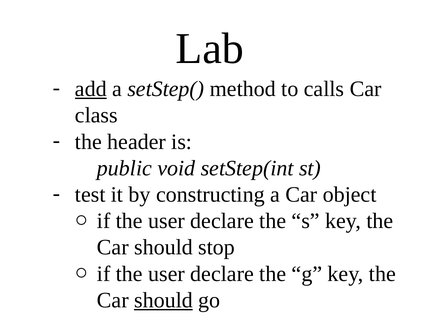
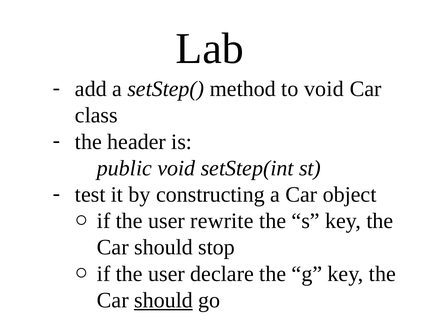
add underline: present -> none (91, 89)
to calls: calls -> void (324, 89)
declare: declare -> rewrite (222, 221)
